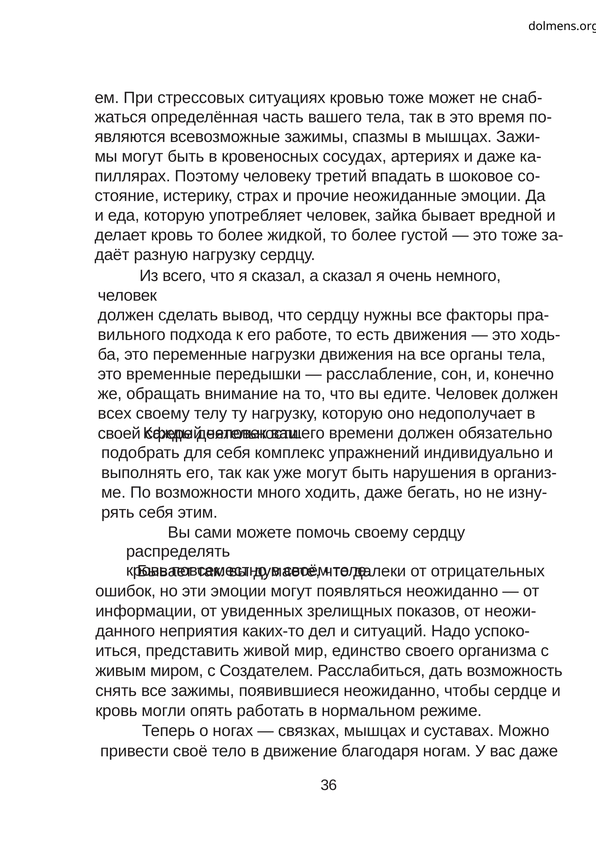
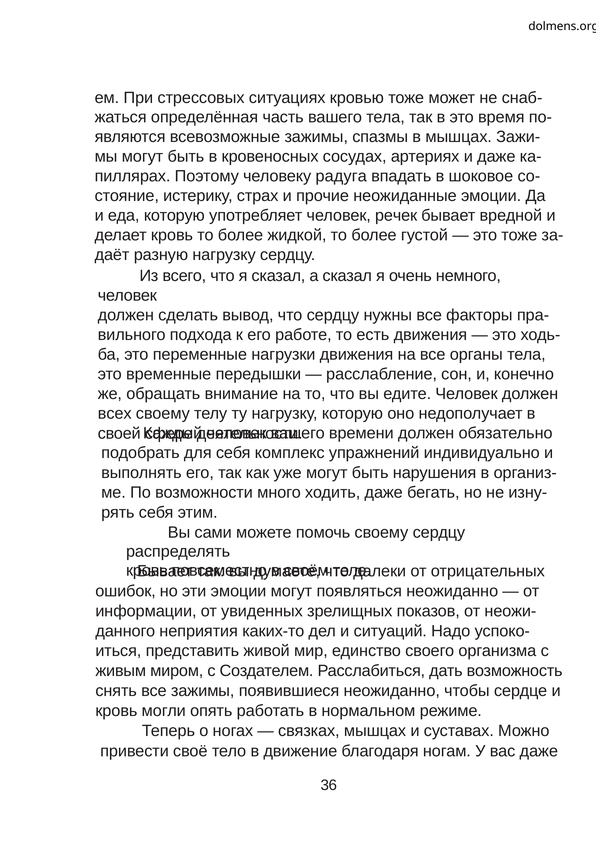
третий: третий -> радуга (341, 176)
зайка: зайка -> речек (396, 216)
